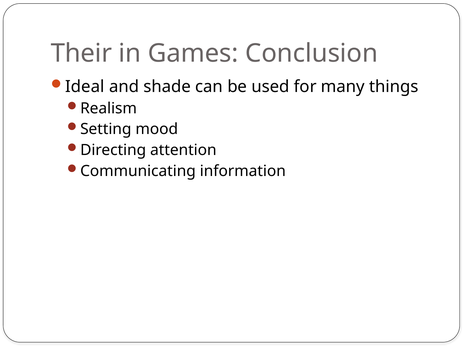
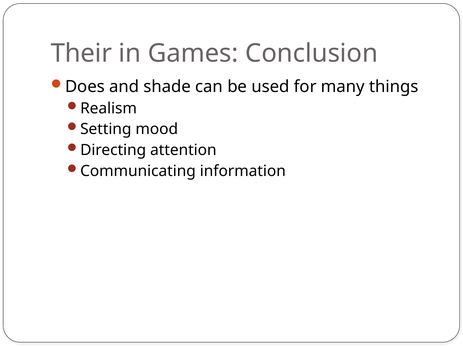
Ideal: Ideal -> Does (85, 87)
